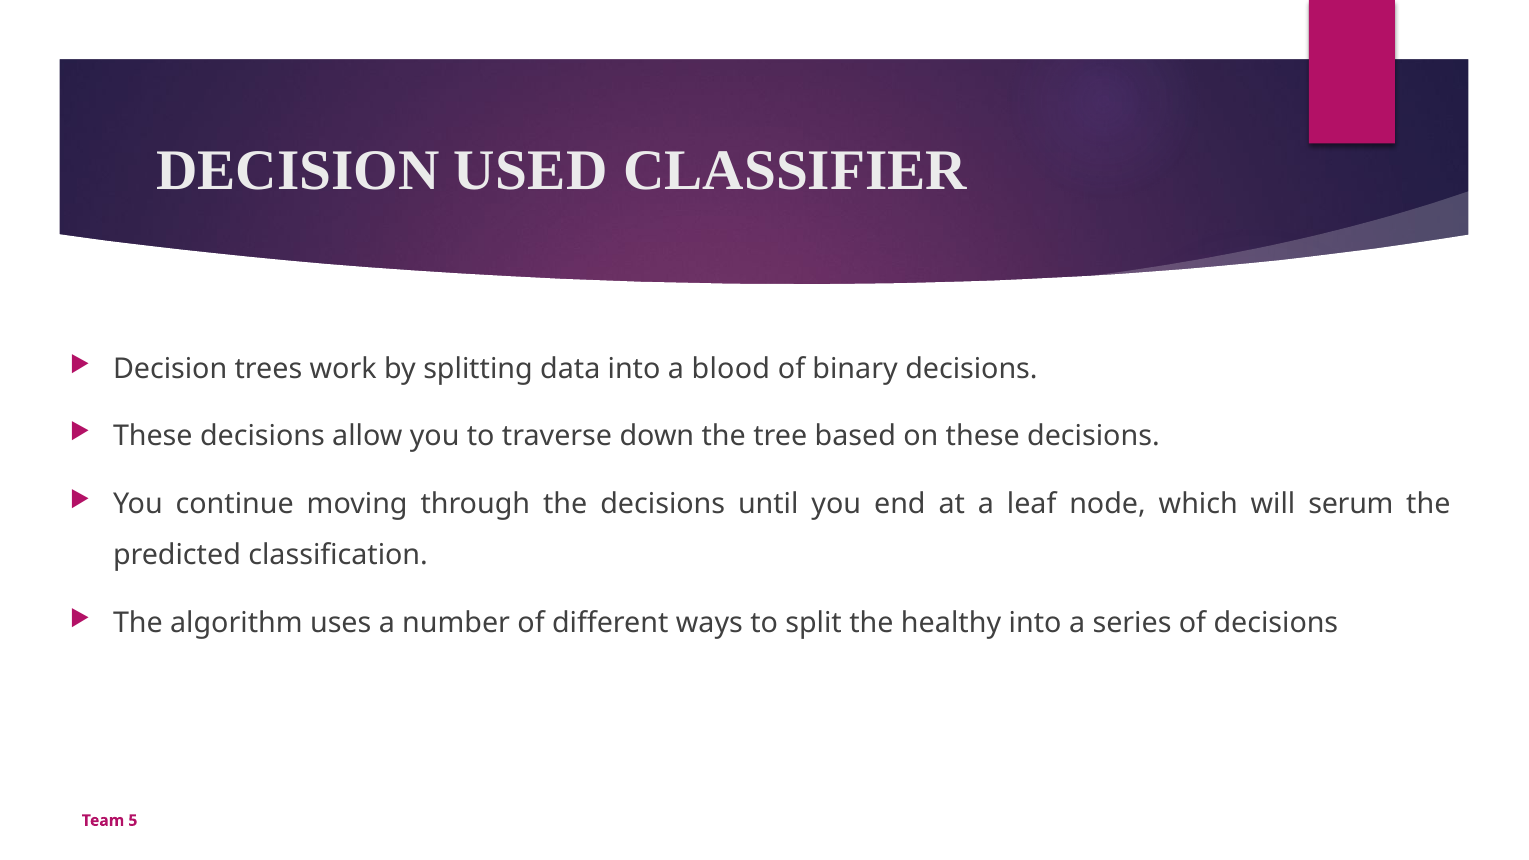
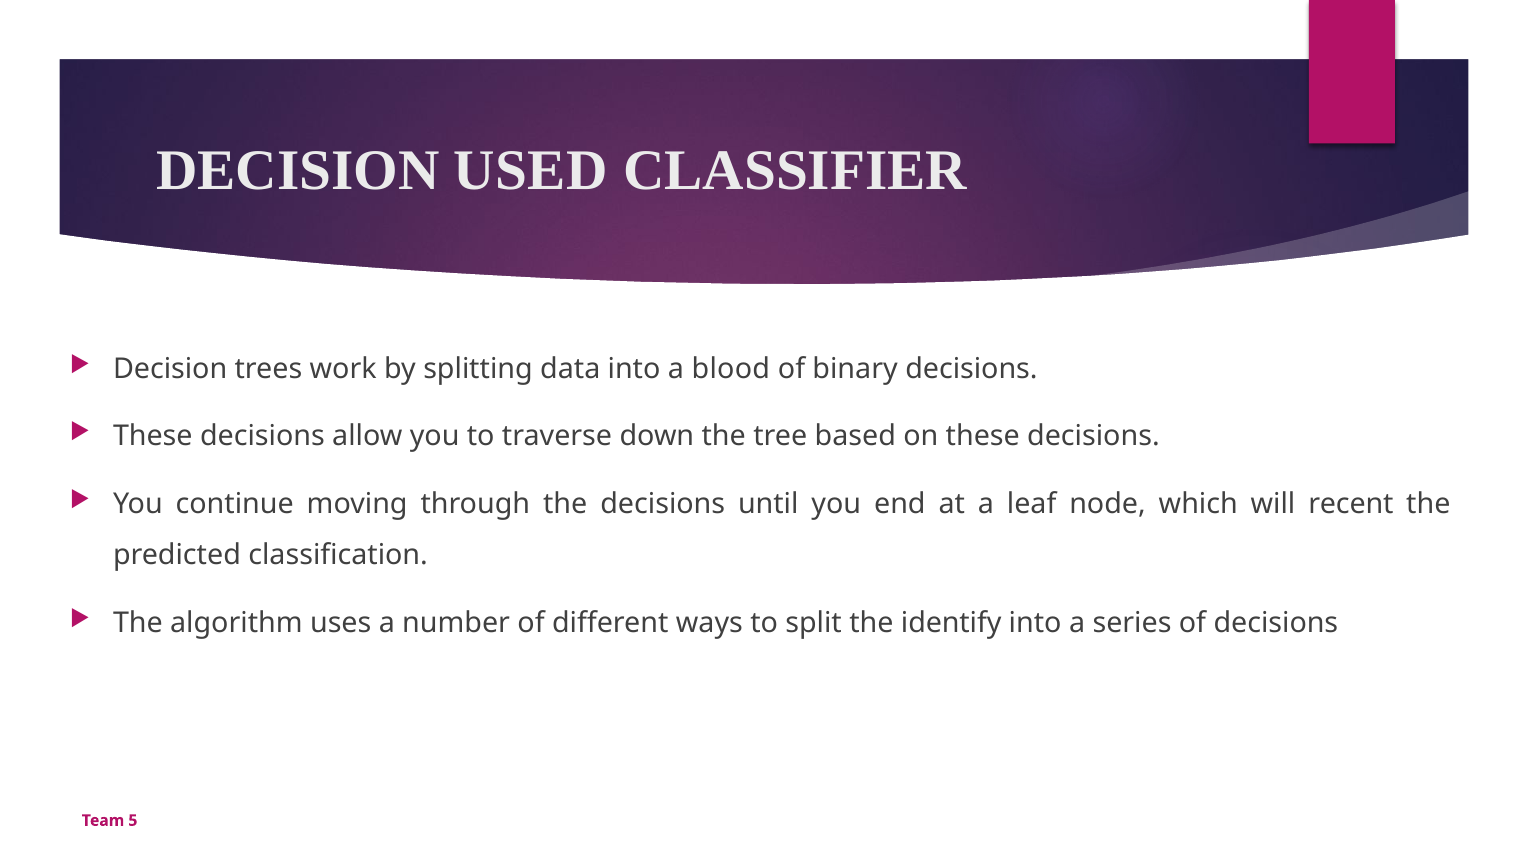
serum: serum -> recent (1351, 504)
healthy: healthy -> identify (951, 623)
